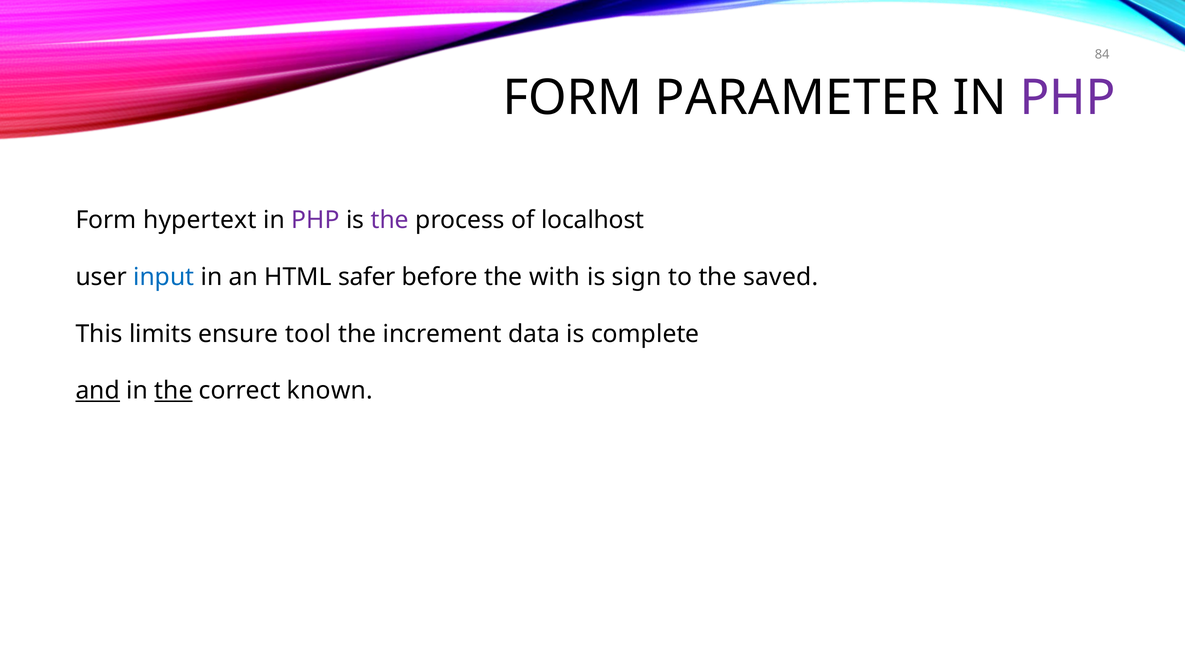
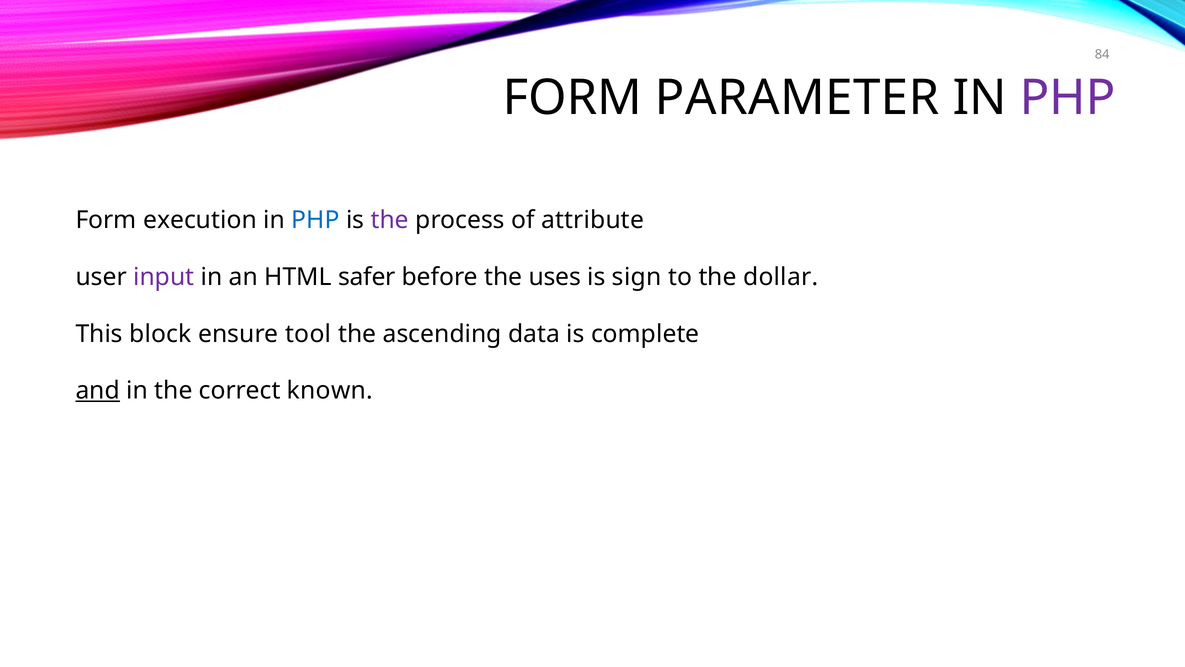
hypertext: hypertext -> execution (200, 220)
PHP colour: purple -> blue (316, 220)
localhost: localhost -> attribute (593, 220)
input colour: blue -> purple (164, 277)
with: with -> uses (555, 277)
saved: saved -> dollar (781, 277)
limits: limits -> block (160, 334)
increment: increment -> ascending (442, 334)
the underline: present -> none (173, 390)
